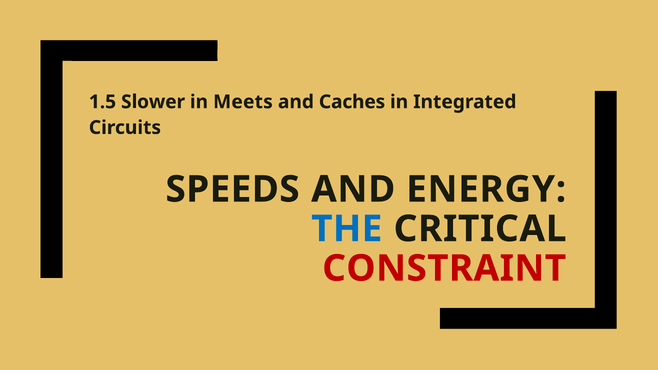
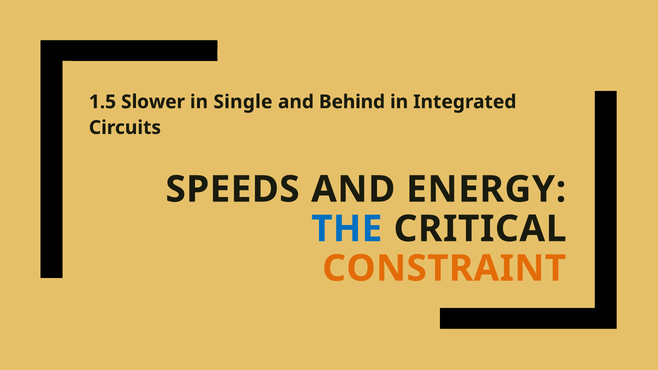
Meets: Meets -> Single (243, 102)
Caches: Caches -> Behind (352, 102)
CONSTRAINT colour: red -> orange (444, 269)
